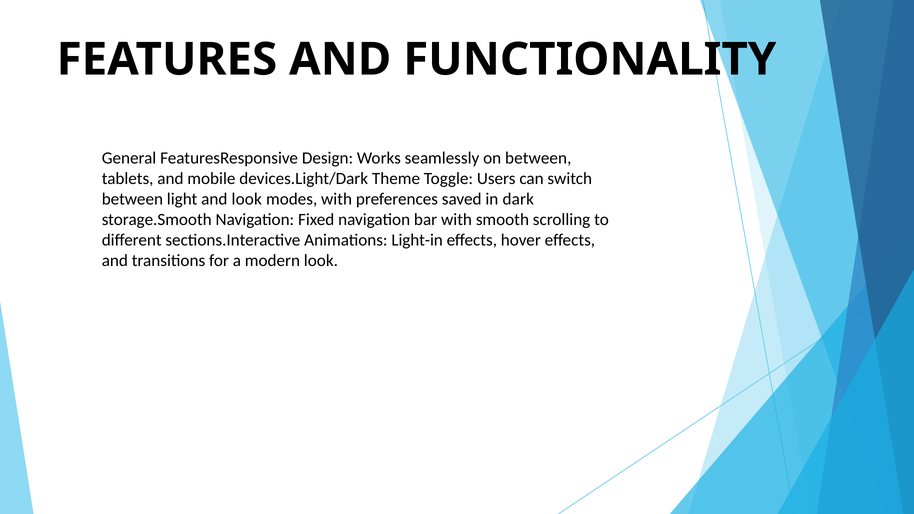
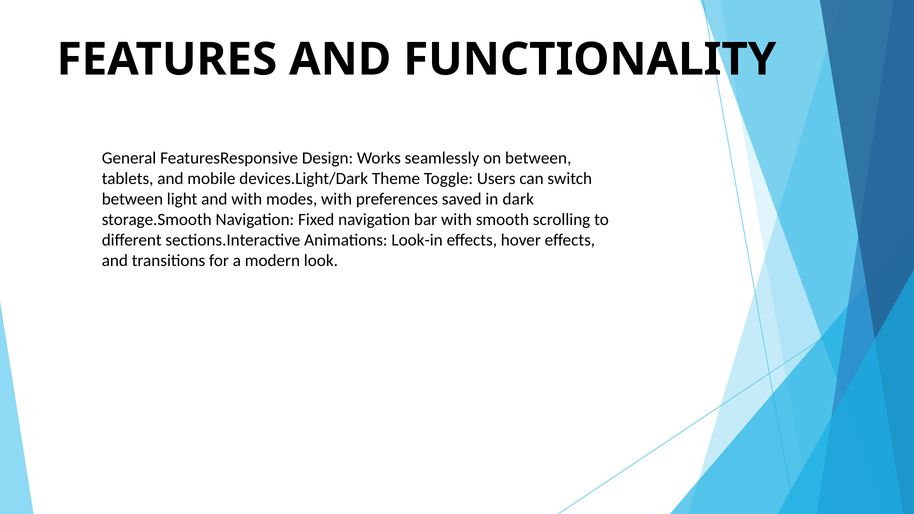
and look: look -> with (247, 199)
Light-in: Light-in -> Look-in (417, 240)
